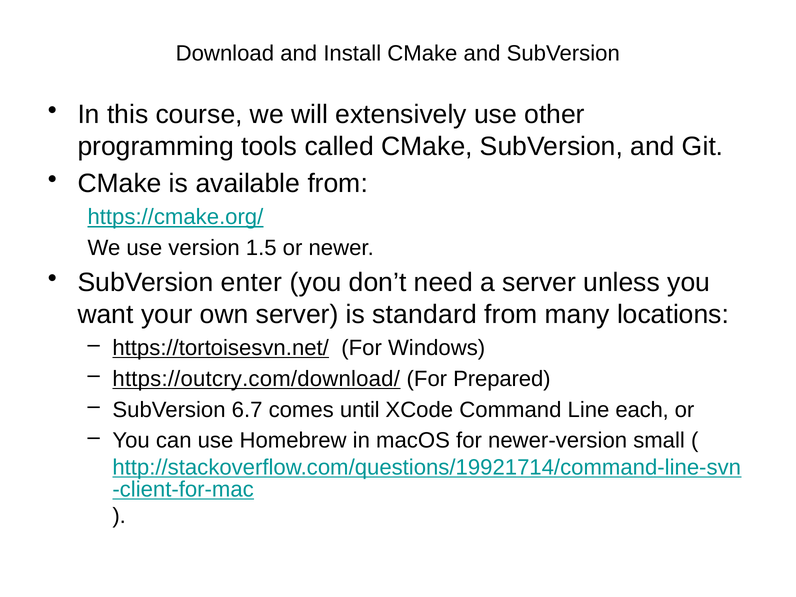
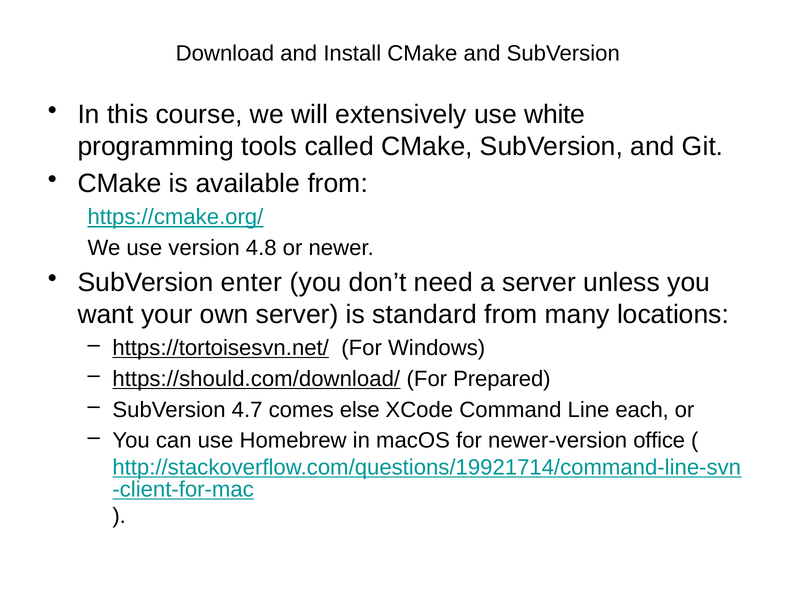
other: other -> white (555, 115)
1.5: 1.5 -> 4.8 (261, 248)
https://outcry.com/download/: https://outcry.com/download/ -> https://should.com/download/ (256, 379)
6.7: 6.7 -> 4.7 (247, 410)
until: until -> else (360, 410)
small: small -> office (659, 441)
